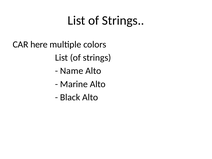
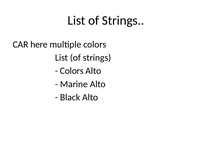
Name: Name -> Colors (72, 71)
